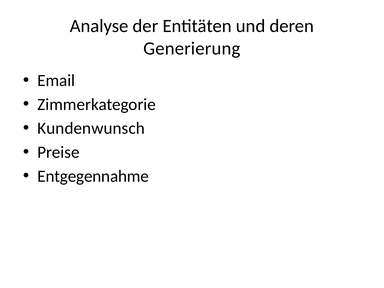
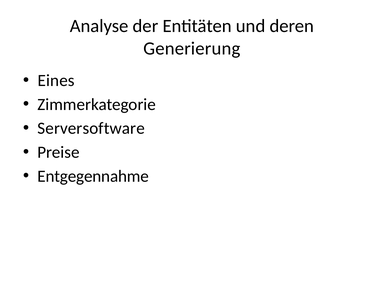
Email: Email -> Eines (56, 81)
Kundenwunsch: Kundenwunsch -> Serversoftware (91, 128)
